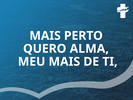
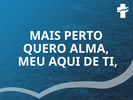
MEU MAIS: MAIS -> AQUI (64, 62)
